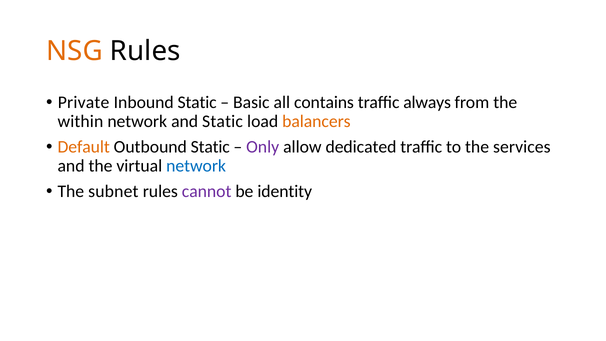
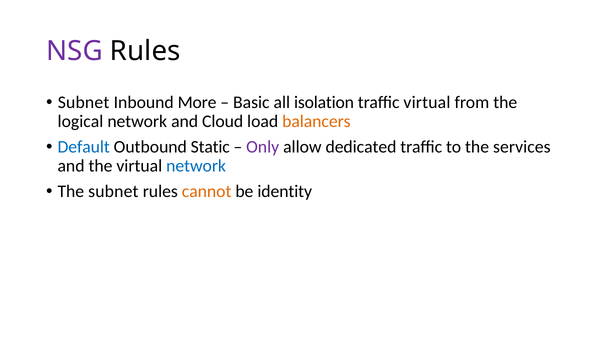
NSG colour: orange -> purple (74, 51)
Private: Private -> Subnet (84, 102)
Inbound Static: Static -> More (197, 102)
contains: contains -> isolation (324, 102)
traffic always: always -> virtual (427, 102)
within: within -> logical (80, 122)
and Static: Static -> Cloud (223, 122)
Default colour: orange -> blue (84, 147)
cannot colour: purple -> orange (207, 191)
